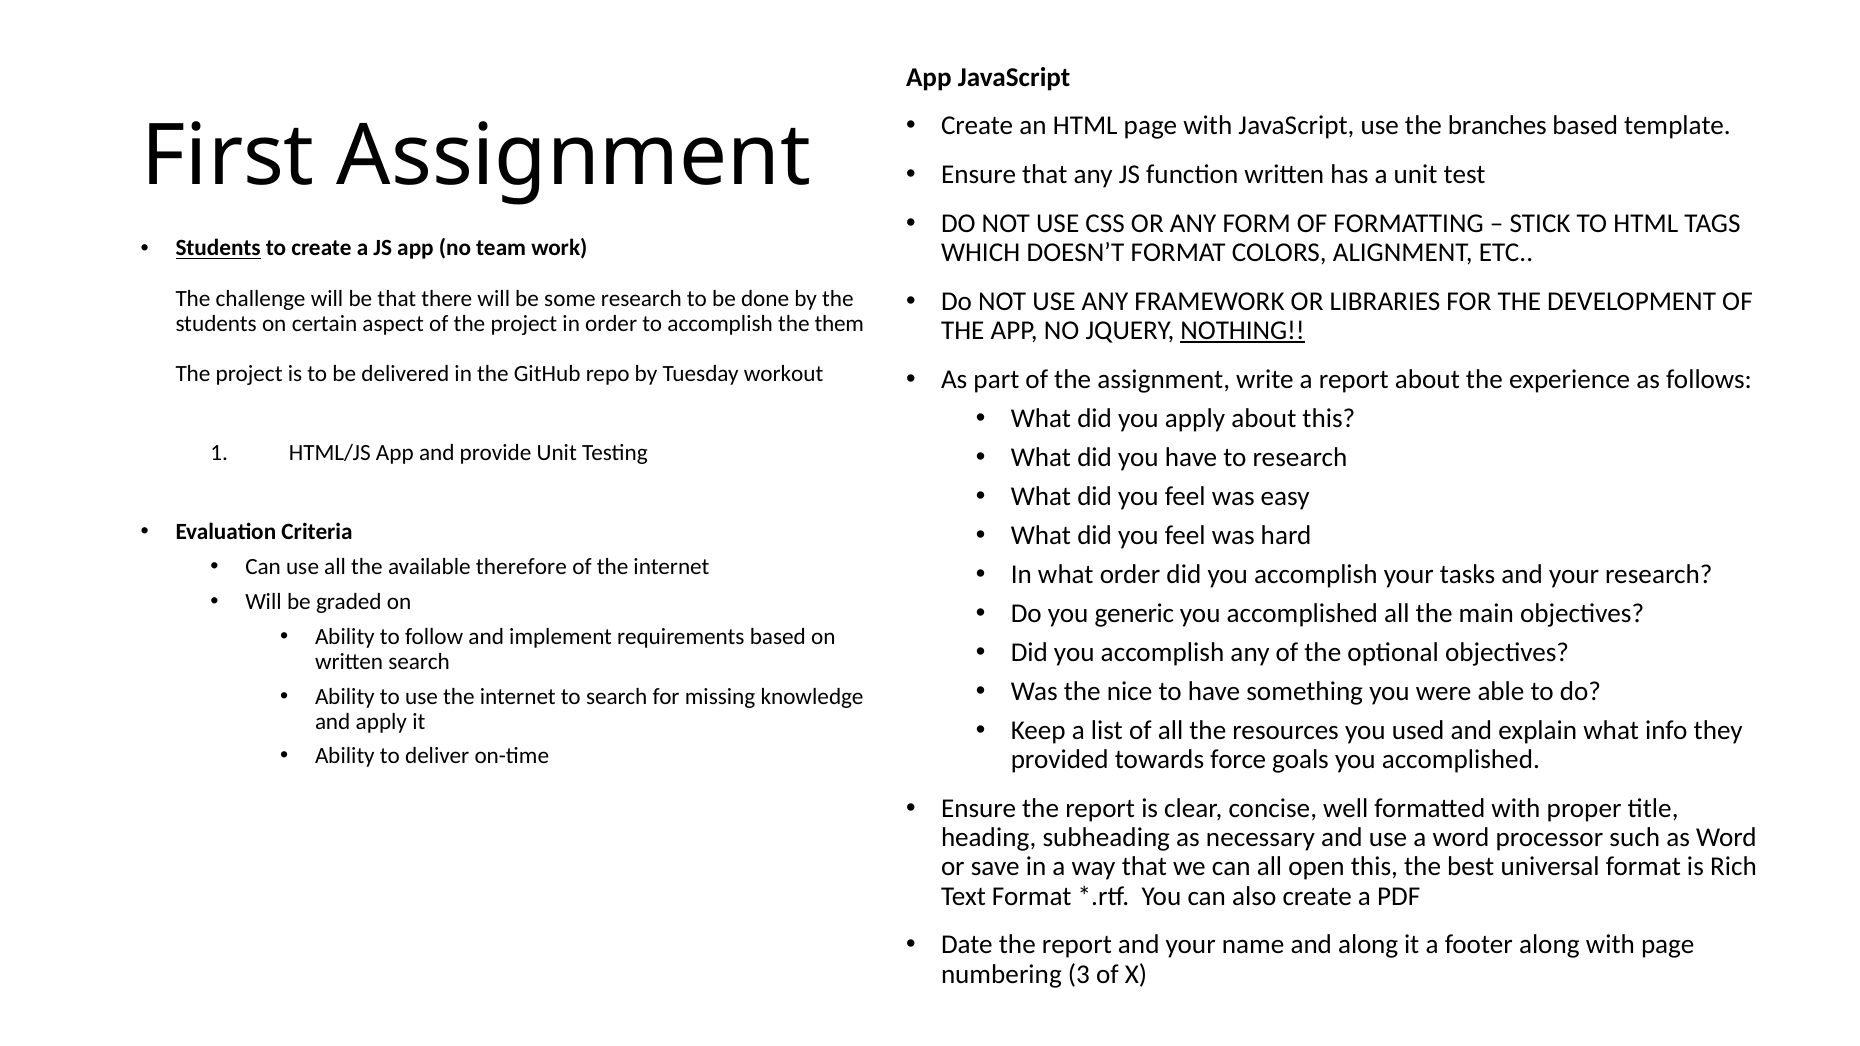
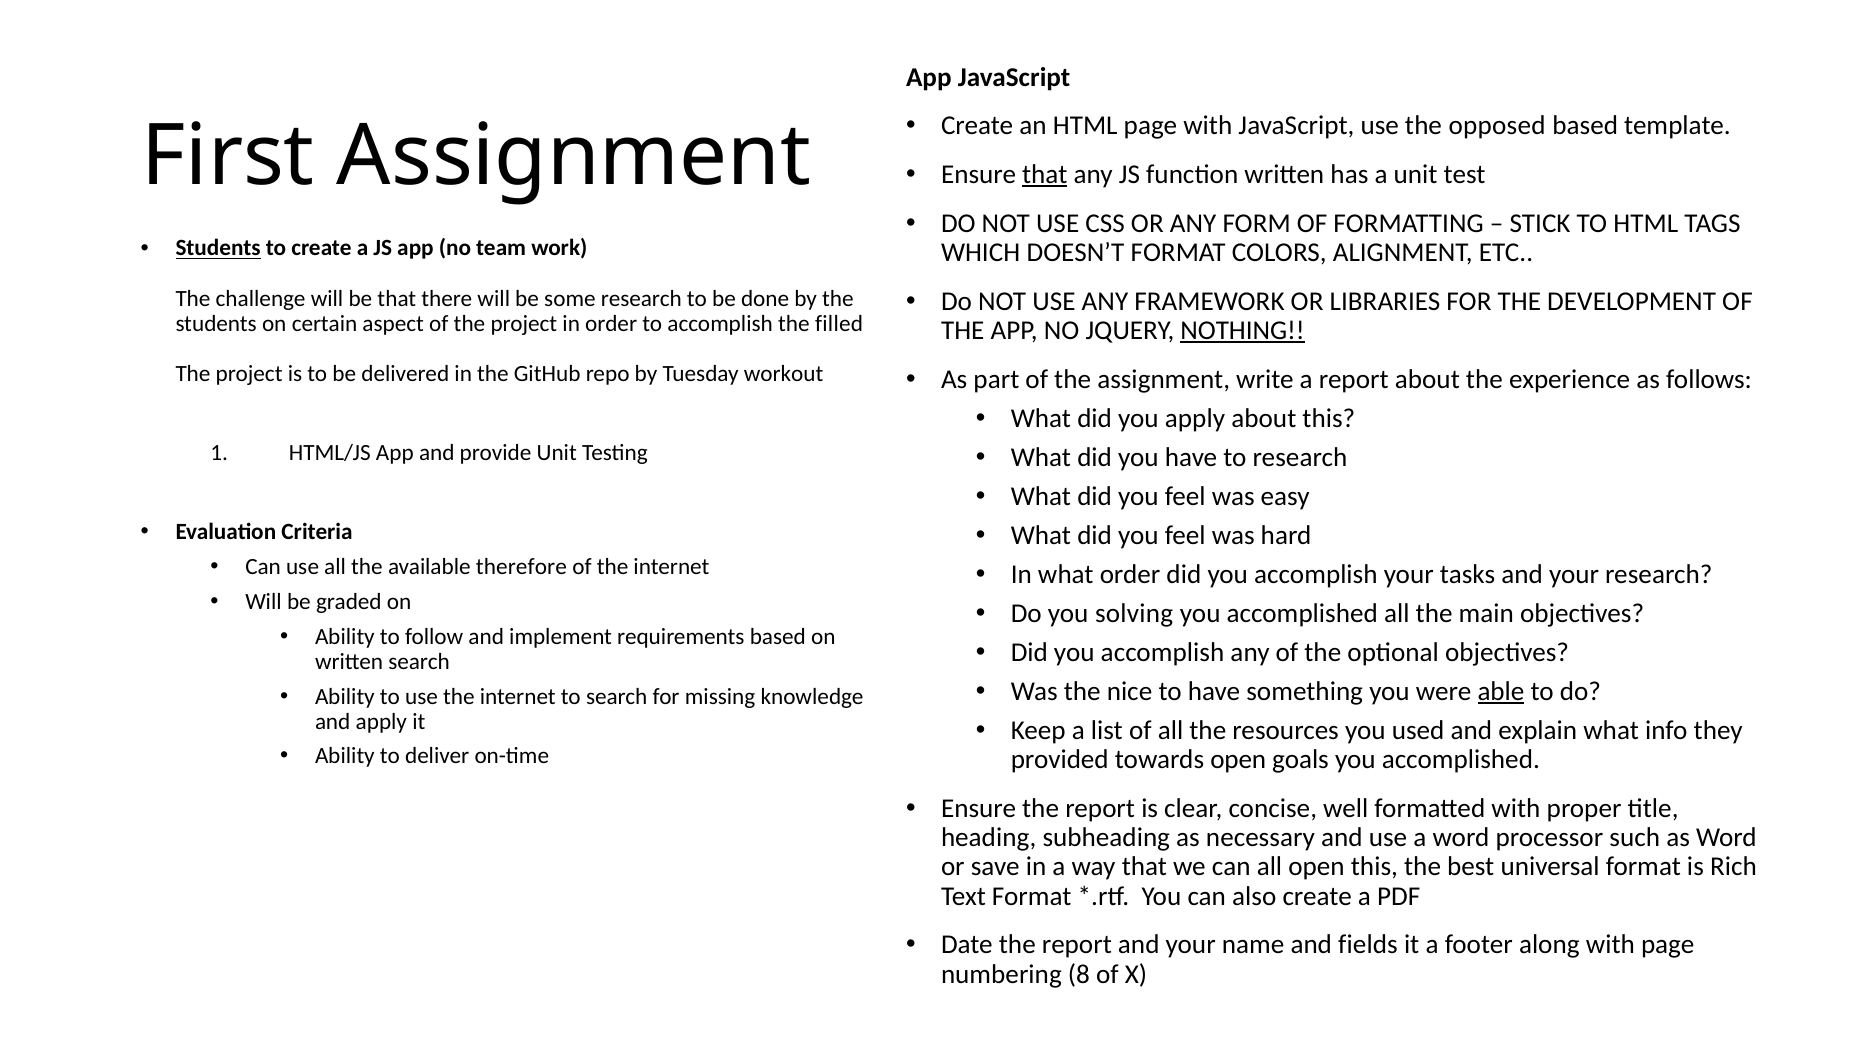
branches: branches -> opposed (1497, 126)
that underline: none -> present (1045, 175)
them: them -> filled (839, 324)
generic: generic -> solving (1134, 613)
able underline: none -> present (1501, 691)
towards force: force -> open (1238, 760)
and along: along -> fields (1368, 945)
3: 3 -> 8 (1079, 974)
